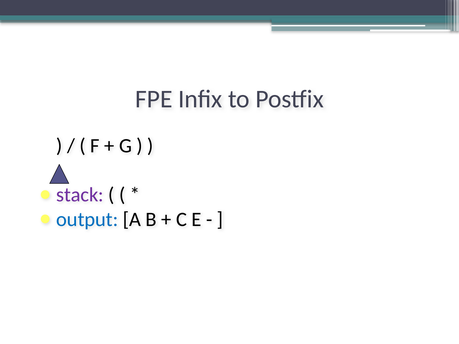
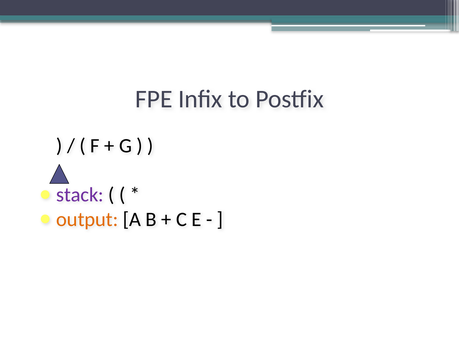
output colour: blue -> orange (87, 219)
